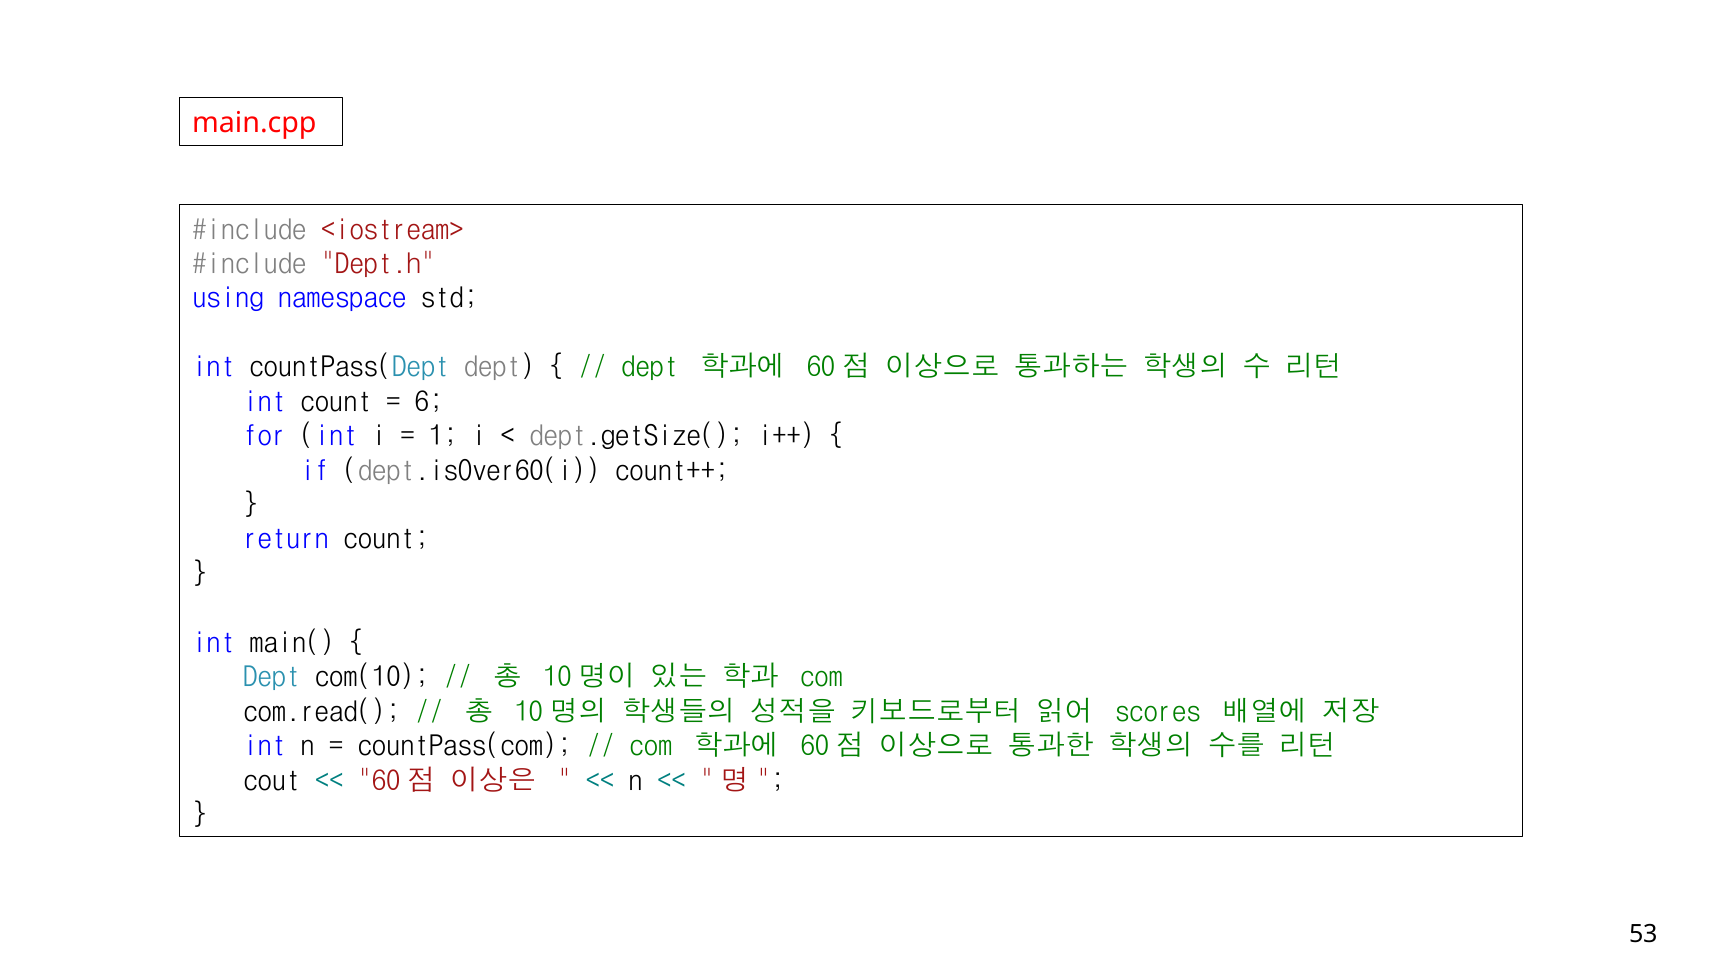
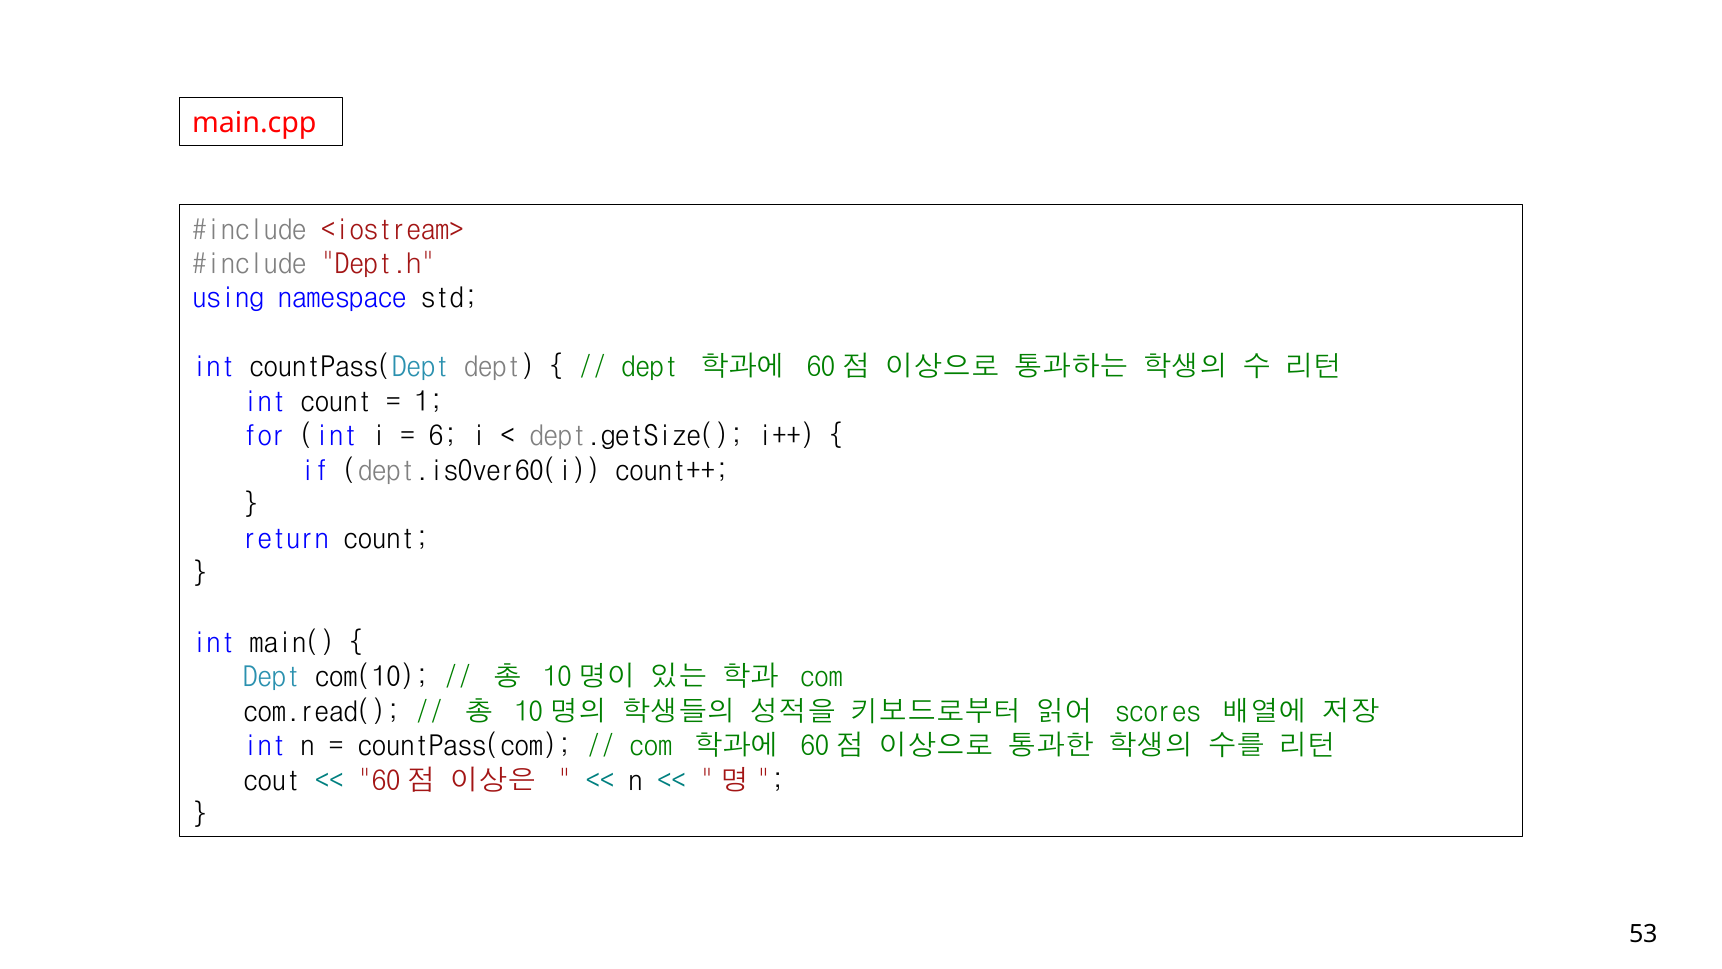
6: 6 -> 1 (429, 402)
1: 1 -> 6 (443, 436)
